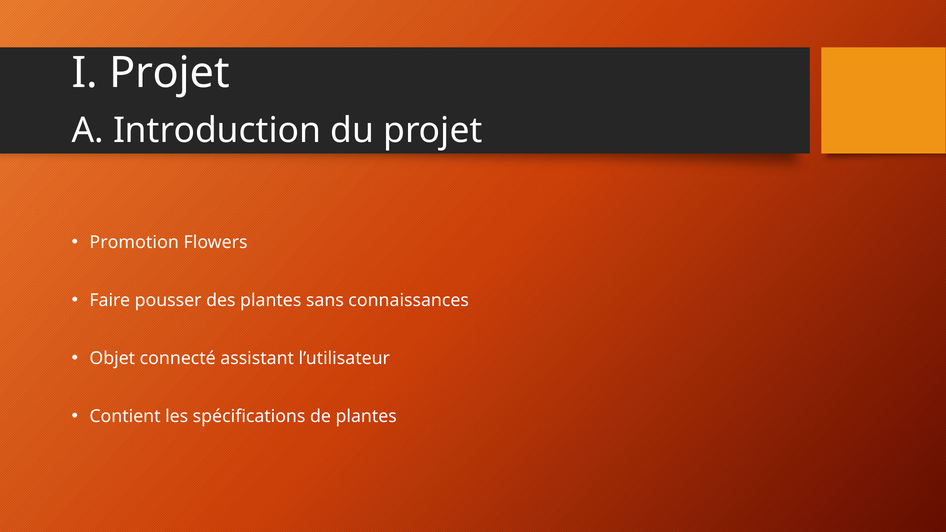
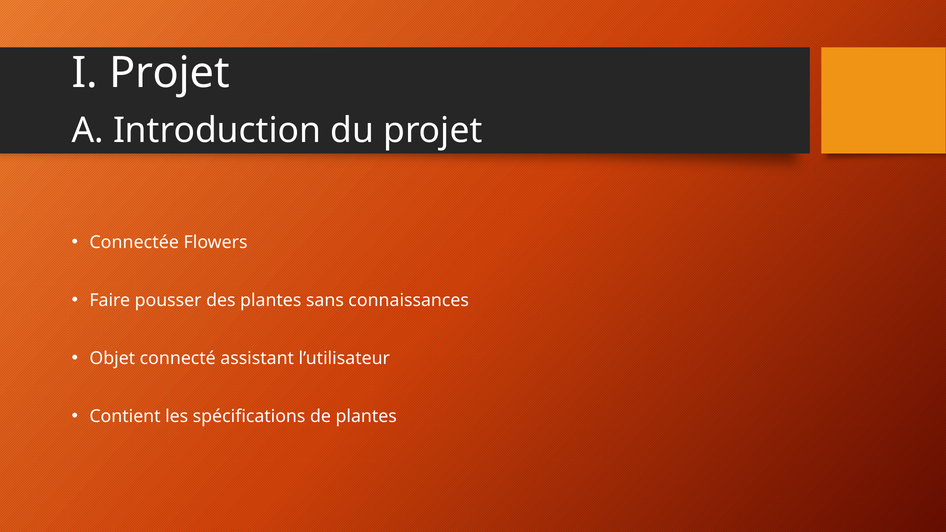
Promotion: Promotion -> Connectée (134, 242)
